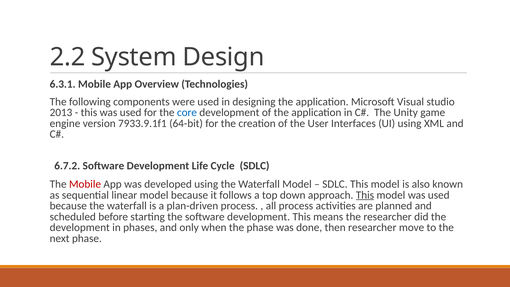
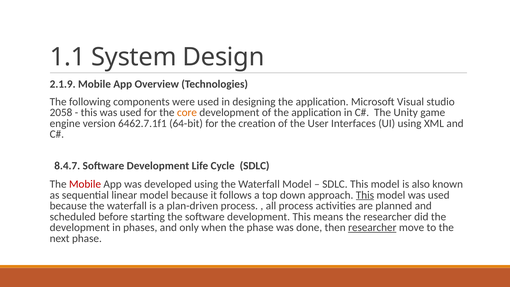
2.2: 2.2 -> 1.1 (68, 57)
6.3.1: 6.3.1 -> 2.1.9 (63, 84)
2013: 2013 -> 2058 (61, 112)
core colour: blue -> orange (187, 112)
7933.9.1f1: 7933.9.1f1 -> 6462.7.1f1 (142, 123)
6.7.2: 6.7.2 -> 8.4.7 (67, 166)
researcher underline: none -> present (372, 227)
